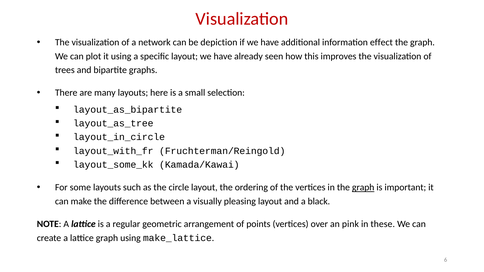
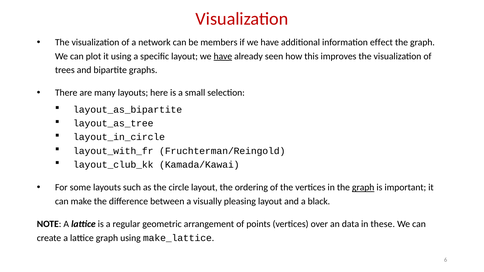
depiction: depiction -> members (219, 42)
have underline: none -> present (223, 56)
layout_some_kk: layout_some_kk -> layout_club_kk (113, 165)
pink: pink -> data (350, 224)
